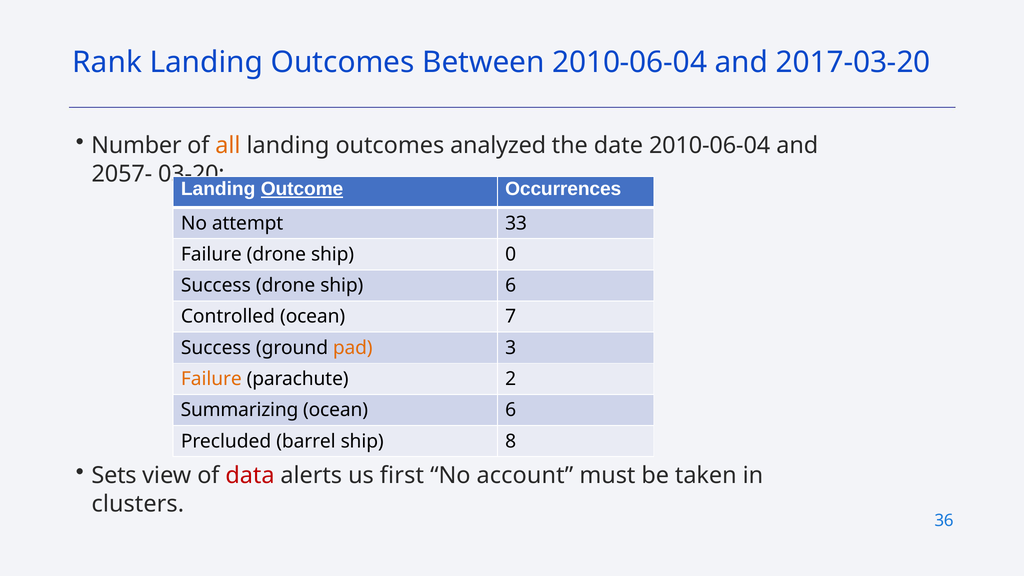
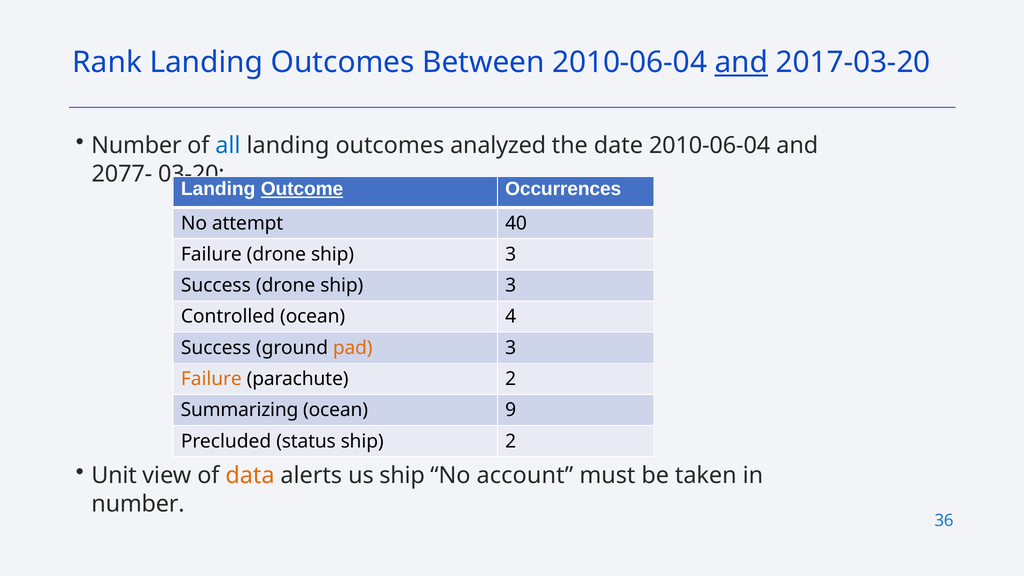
and underline: none -> present (741, 63)
all colour: orange -> blue (228, 146)
2057-: 2057- -> 2077- (122, 174)
33: 33 -> 40 (516, 223)
Failure drone ship 0: 0 -> 3 (511, 254)
Success drone ship 6: 6 -> 3 (511, 286)
7: 7 -> 4 (511, 317)
ocean 6: 6 -> 9 (511, 410)
barrel: barrel -> status (306, 441)
ship 8: 8 -> 2 (511, 441)
Sets: Sets -> Unit (114, 476)
data colour: red -> orange (250, 476)
us first: first -> ship (402, 476)
clusters: clusters -> number (138, 504)
